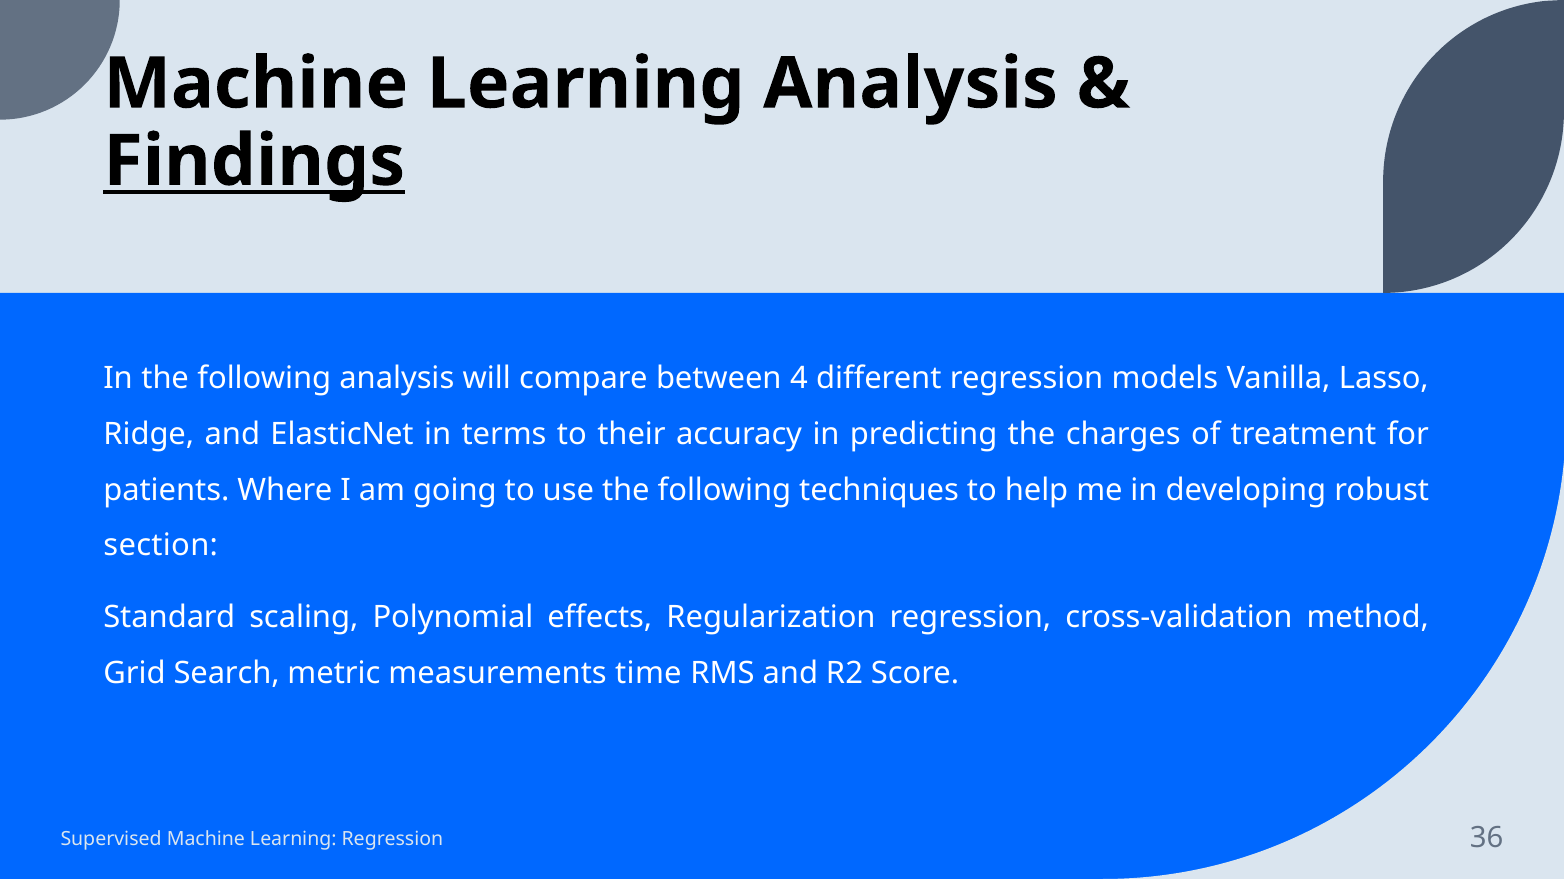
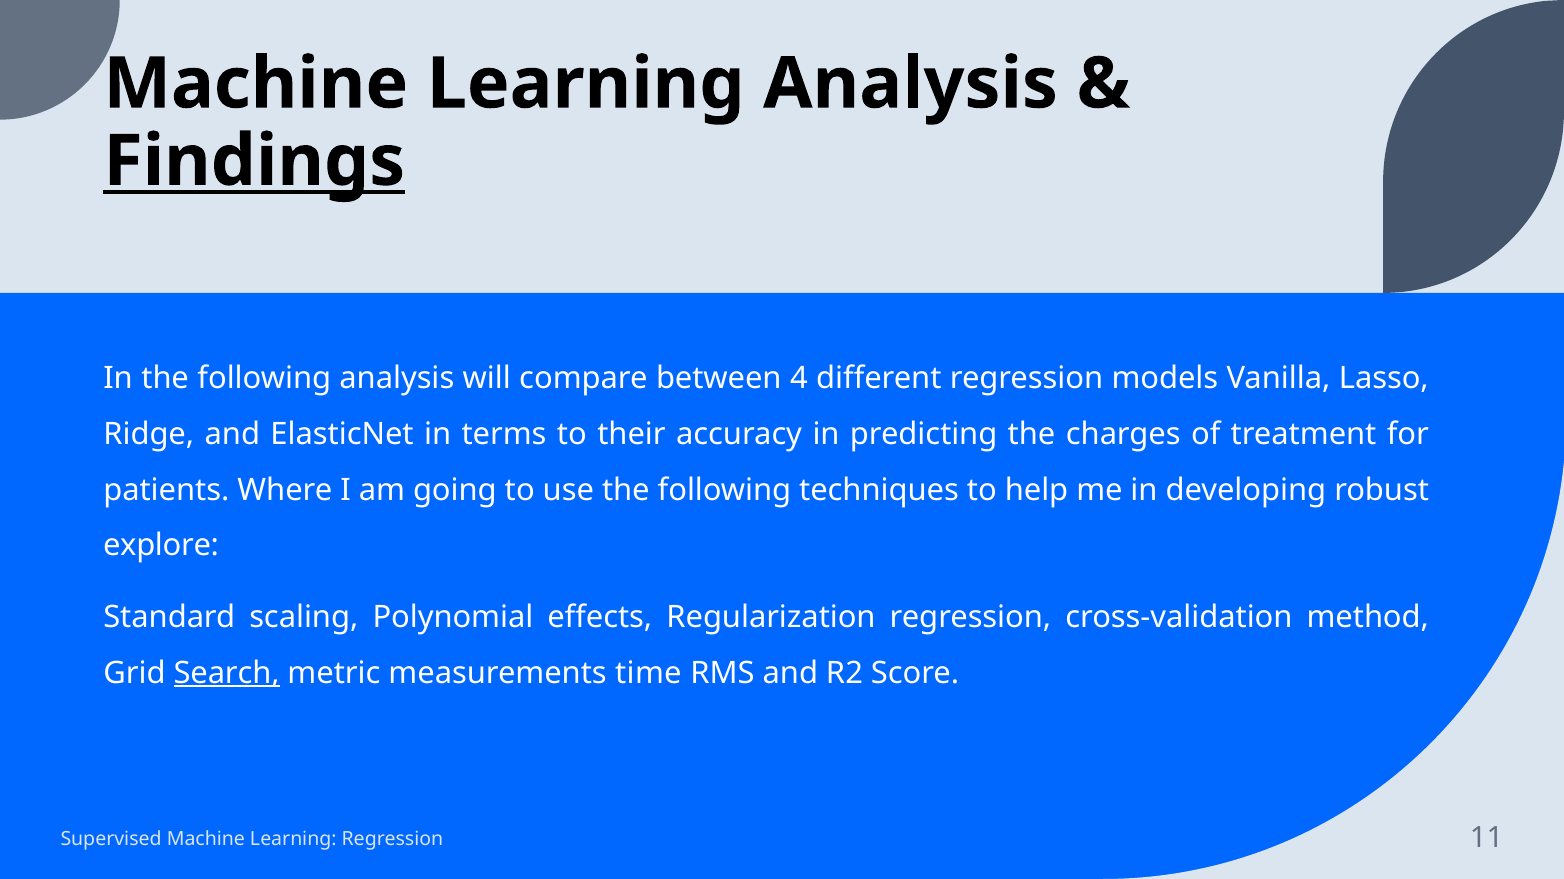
section: section -> explore (161, 546)
Search underline: none -> present (227, 674)
36: 36 -> 11 (1487, 838)
